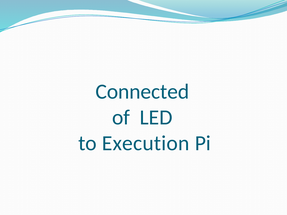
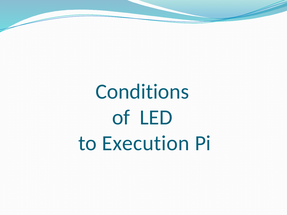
Connected: Connected -> Conditions (142, 92)
